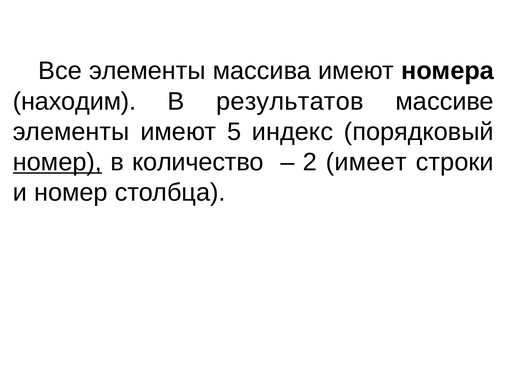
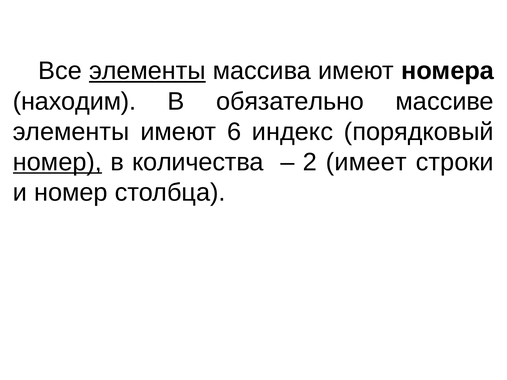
элементы underline: none -> present (147, 71)
результатов: результатов -> обязательно (290, 101)
5: 5 -> 6 (234, 132)
количество: количество -> количества (198, 162)
